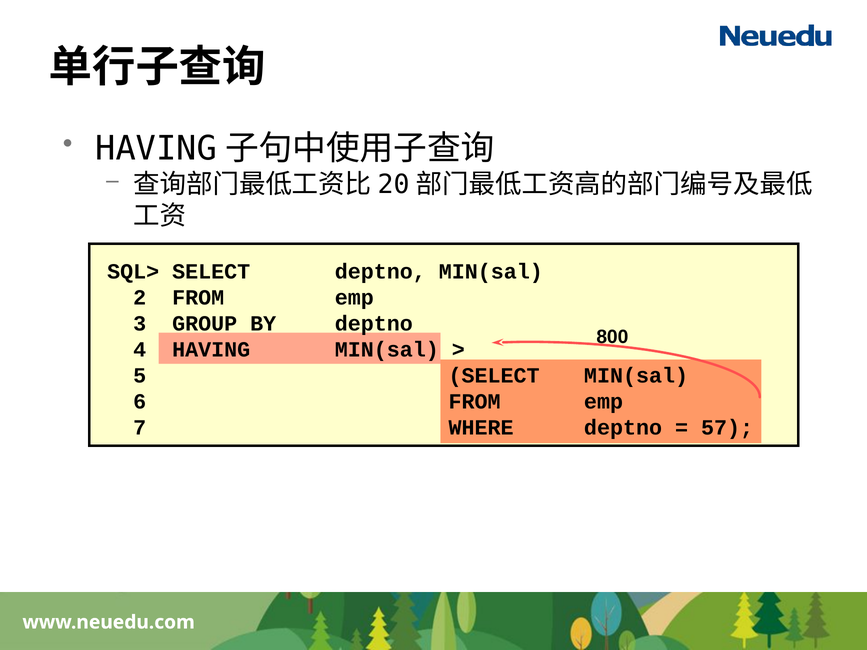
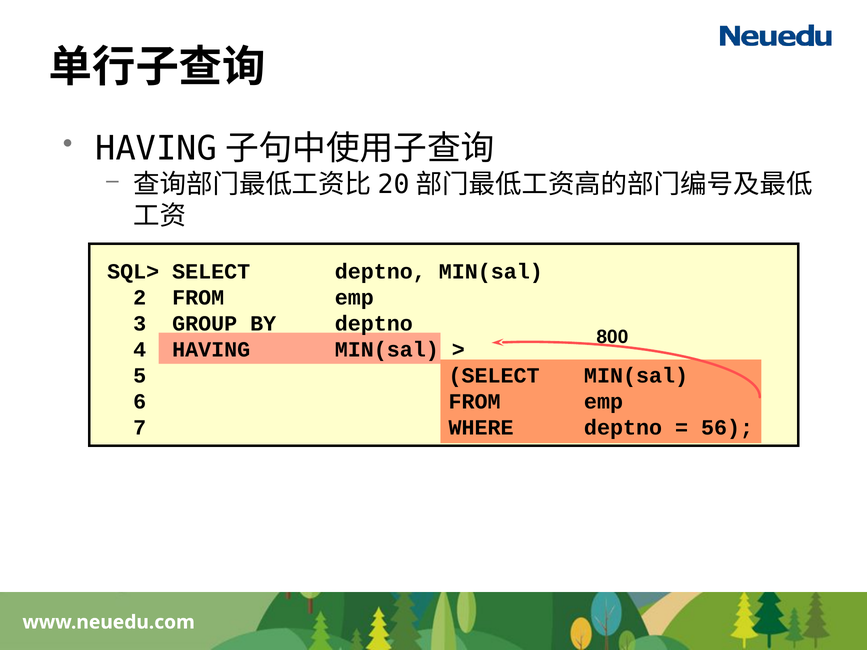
57: 57 -> 56 (727, 428)
